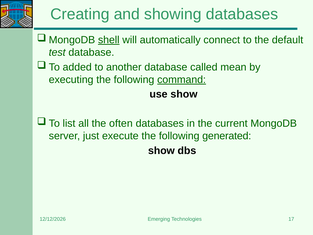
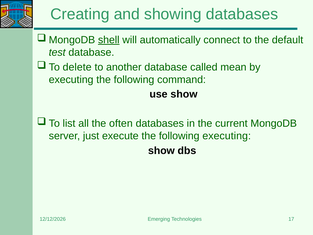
added: added -> delete (77, 67)
command underline: present -> none (182, 80)
following generated: generated -> executing (227, 136)
